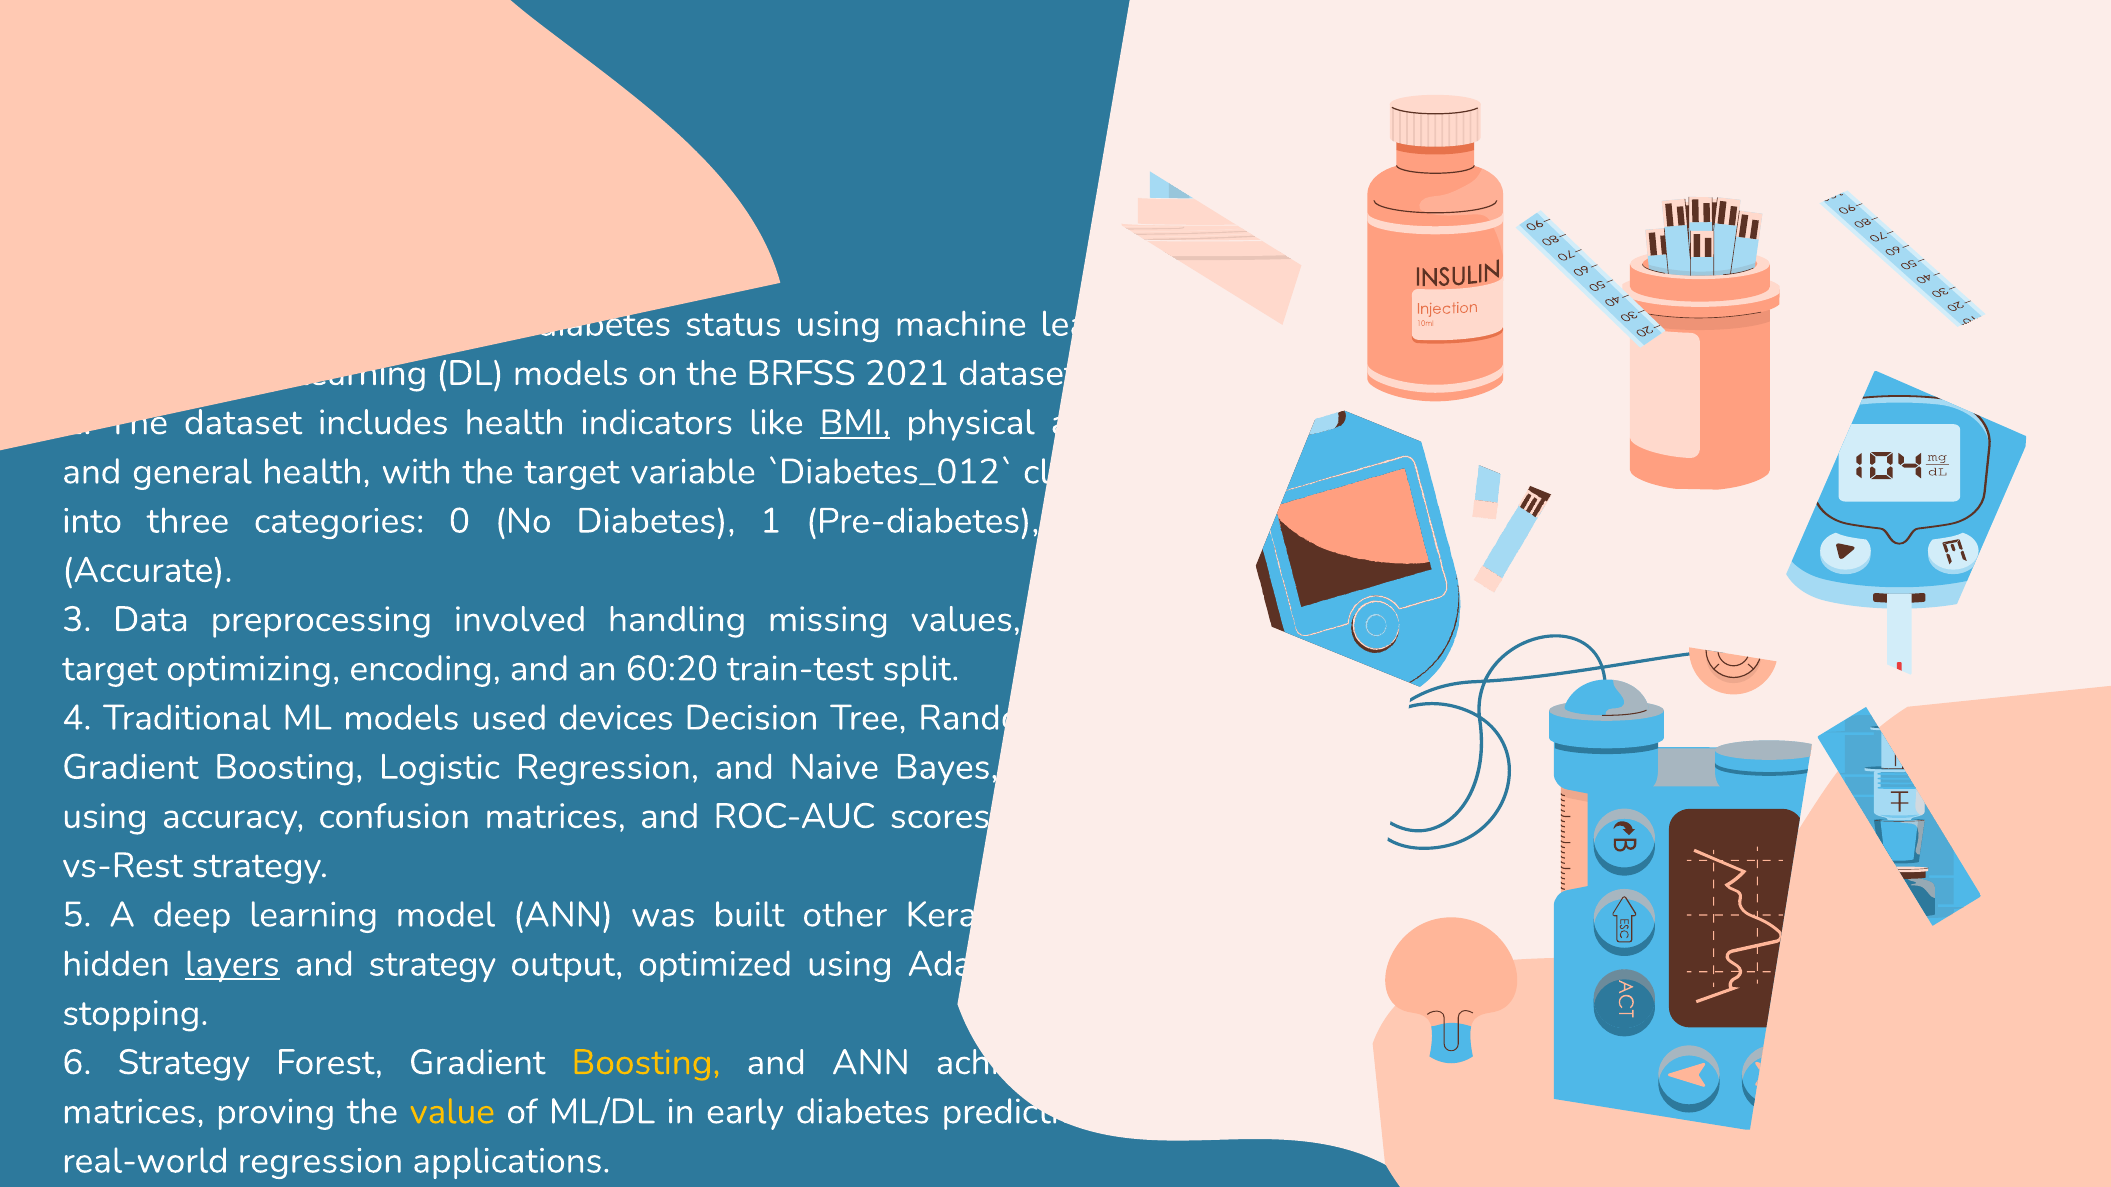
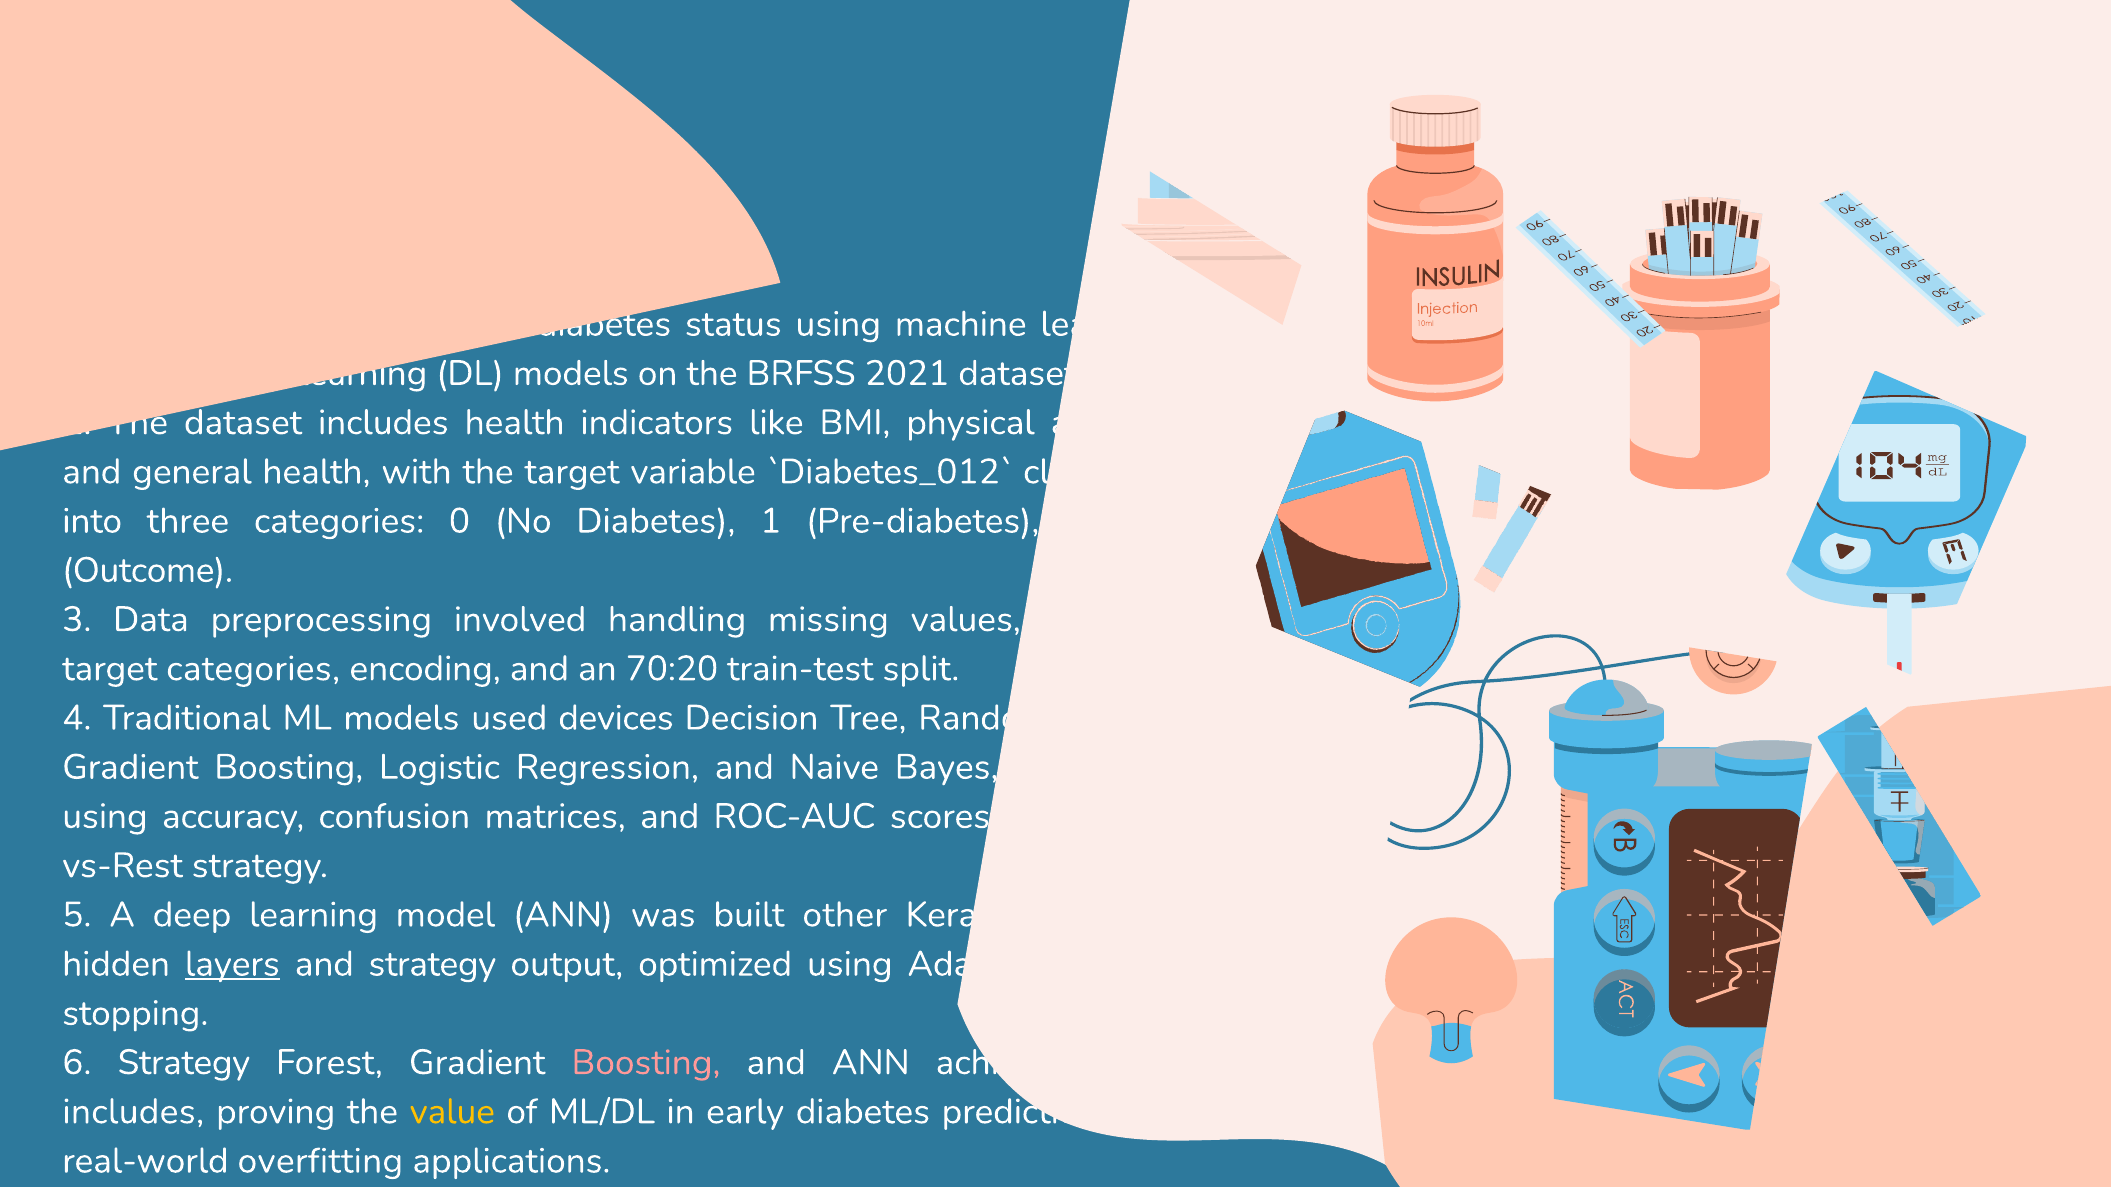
BMI underline: present -> none (855, 423)
Accurate: Accurate -> Outcome (147, 570)
target optimizing: optimizing -> categories (253, 669)
60:20: 60:20 -> 70:20 (672, 669)
Boosting colour: yellow -> pink (646, 1063)
matrices: matrices -> includes (133, 1112)
real-world regression: regression -> overfitting (320, 1161)
